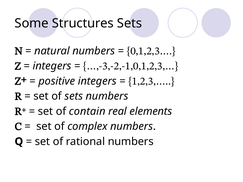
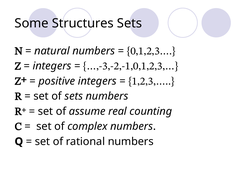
contain: contain -> assume (87, 111)
elements: elements -> counting (151, 111)
